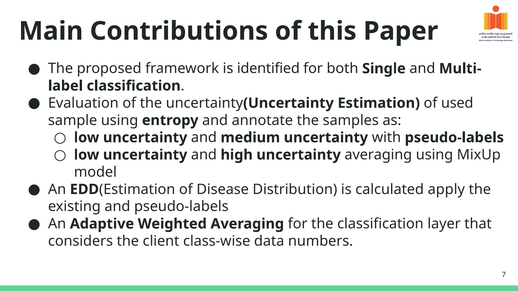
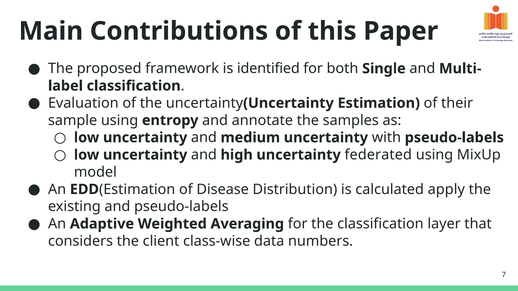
used: used -> their (457, 103)
uncertainty averaging: averaging -> federated (378, 155)
